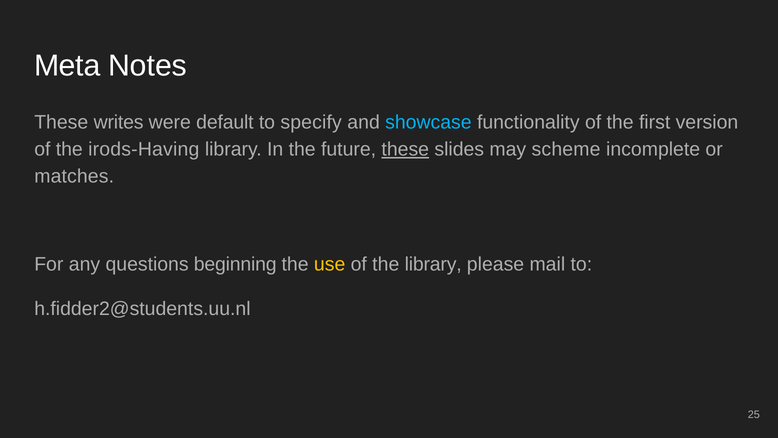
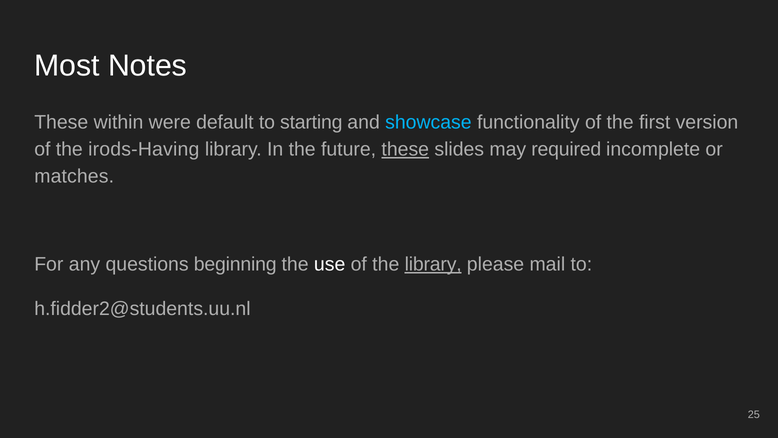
Meta: Meta -> Most (67, 66)
writes: writes -> within (119, 122)
specify: specify -> starting (311, 122)
scheme: scheme -> required (566, 149)
use colour: yellow -> white (330, 264)
library underline: none -> present (433, 264)
